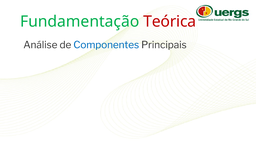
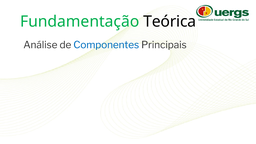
Teórica colour: red -> black (170, 21)
